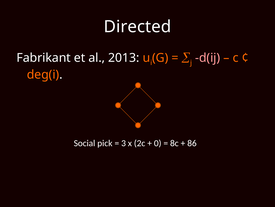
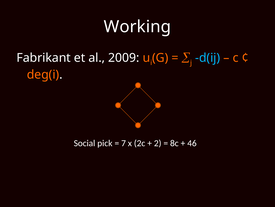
Directed: Directed -> Working (137, 27)
2013: 2013 -> 2009 (124, 58)
d(ij colour: pink -> light blue (208, 58)
3: 3 -> 7 (124, 143)
0: 0 -> 2 (158, 143)
86: 86 -> 46 (192, 143)
